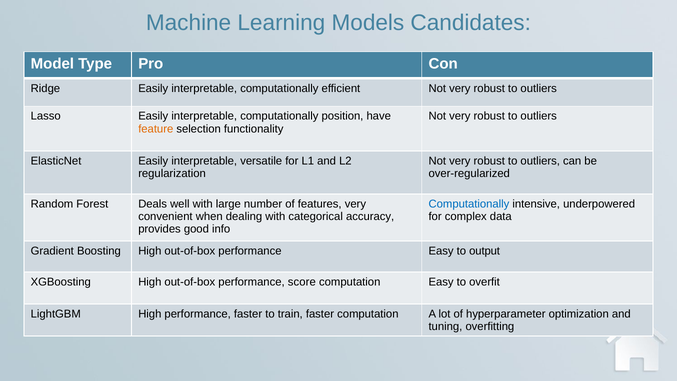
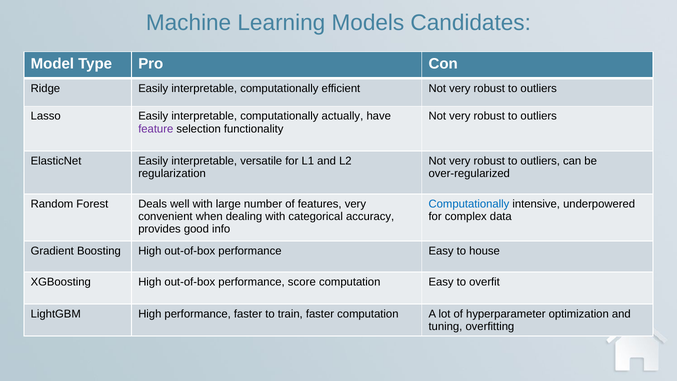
position: position -> actually (342, 116)
feature colour: orange -> purple (156, 129)
output: output -> house (485, 251)
